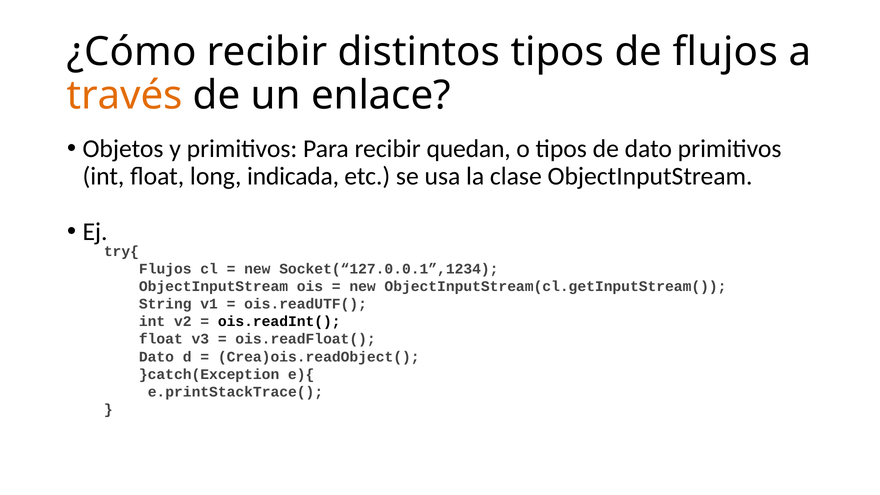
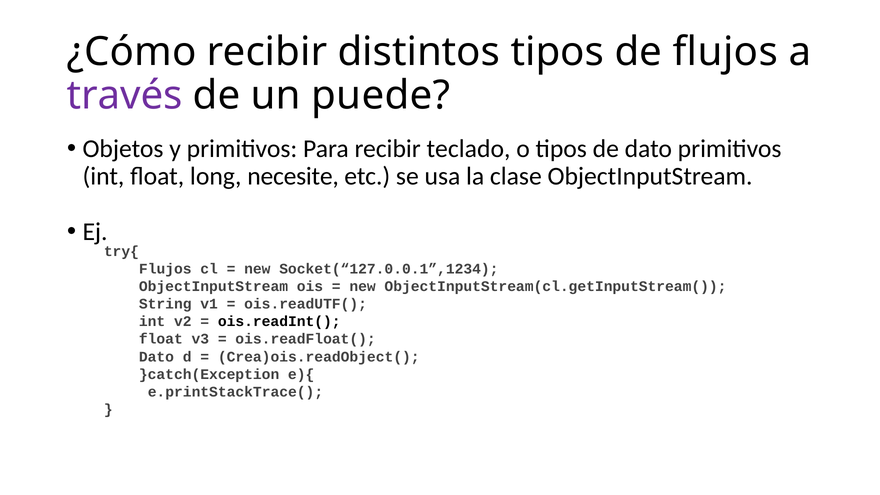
través colour: orange -> purple (125, 96)
enlace: enlace -> puede (381, 96)
quedan: quedan -> teclado (468, 149)
indicada: indicada -> necesite (293, 176)
